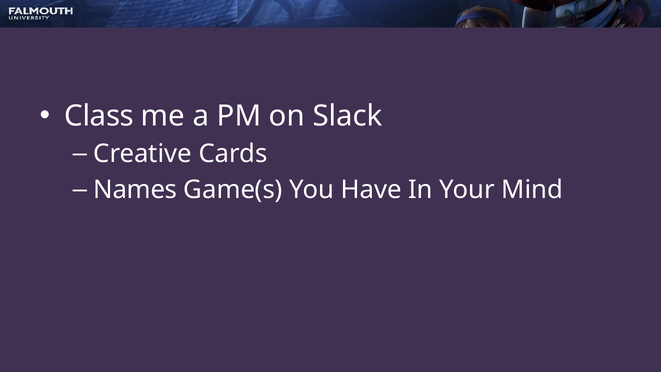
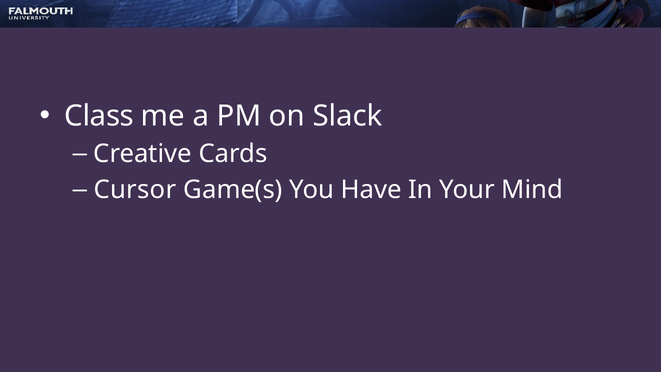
Names: Names -> Cursor (135, 190)
